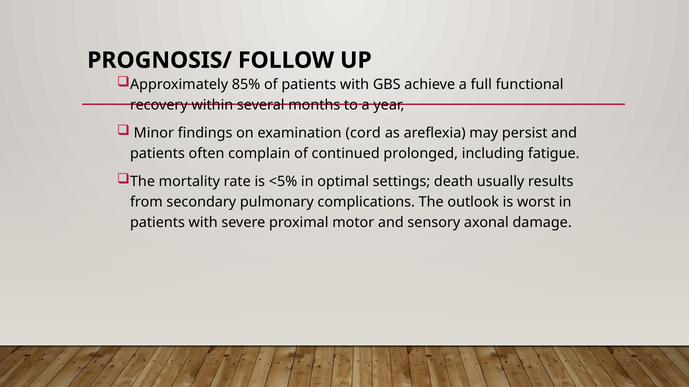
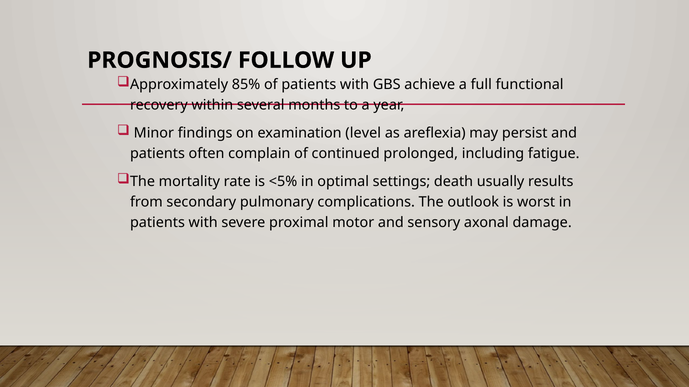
cord: cord -> level (363, 133)
